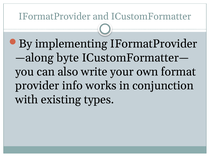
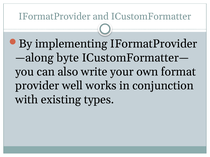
info: info -> well (72, 86)
